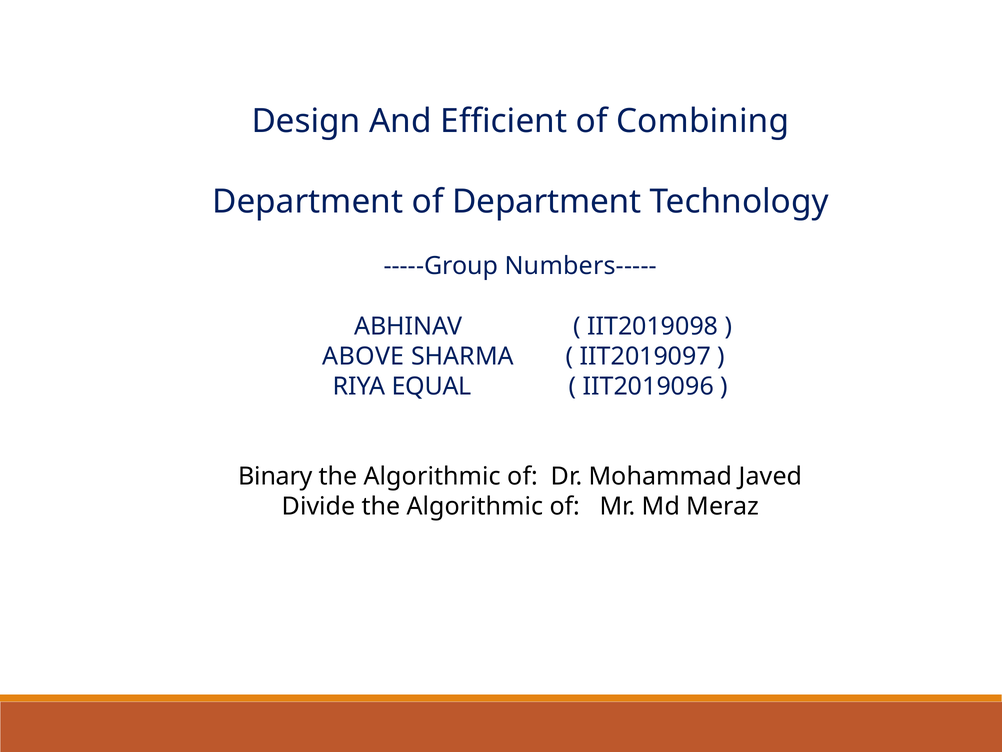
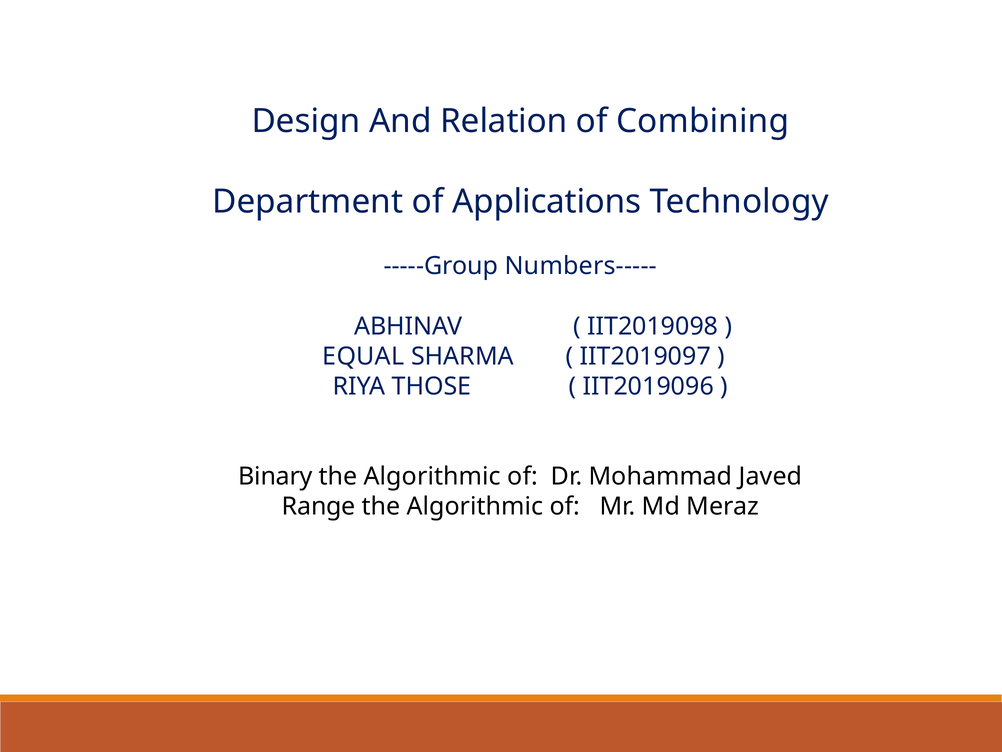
Efficient: Efficient -> Relation (504, 121)
of Department: Department -> Applications (547, 201)
ABOVE: ABOVE -> EQUAL (363, 356)
EQUAL: EQUAL -> THOSE (431, 386)
Divide: Divide -> Range (319, 506)
